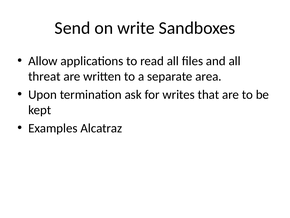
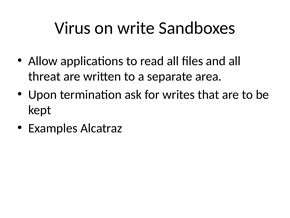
Send: Send -> Virus (73, 28)
